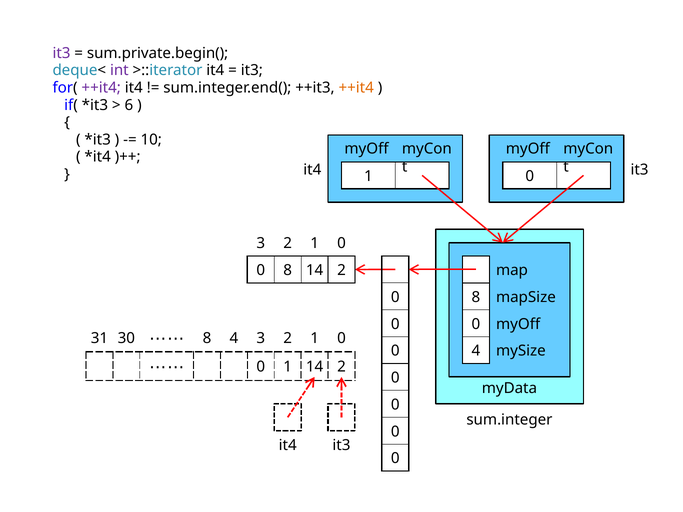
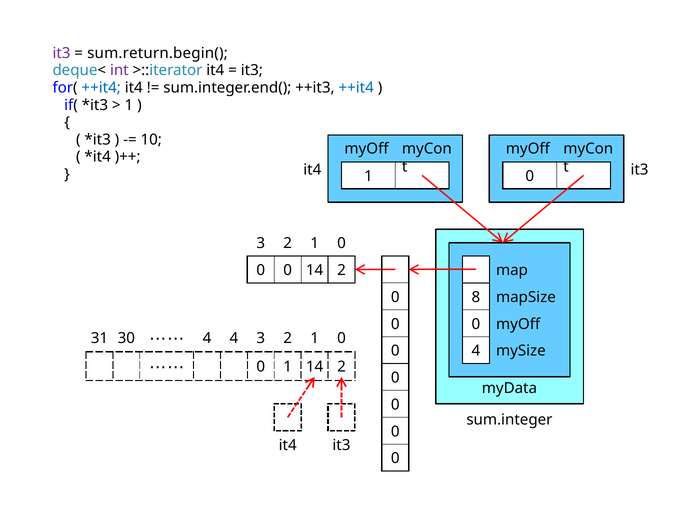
sum.private.begin(: sum.private.begin( -> sum.return.begin( (158, 53)
++it4 colour: purple -> blue (101, 88)
++it4 colour: orange -> blue (356, 88)
6: 6 -> 1 (129, 105)
8: 8 -> 0 (288, 270)
8: 8 -> 4 (207, 339)
